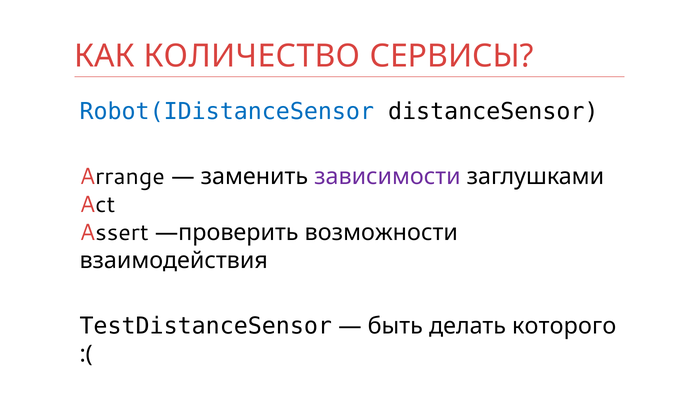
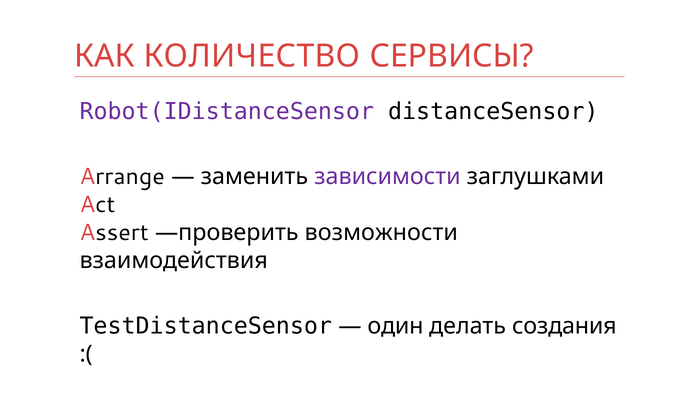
Robot(IDistanceSensor colour: blue -> purple (227, 112)
быть: быть -> один (395, 326)
которого: которого -> создания (564, 326)
